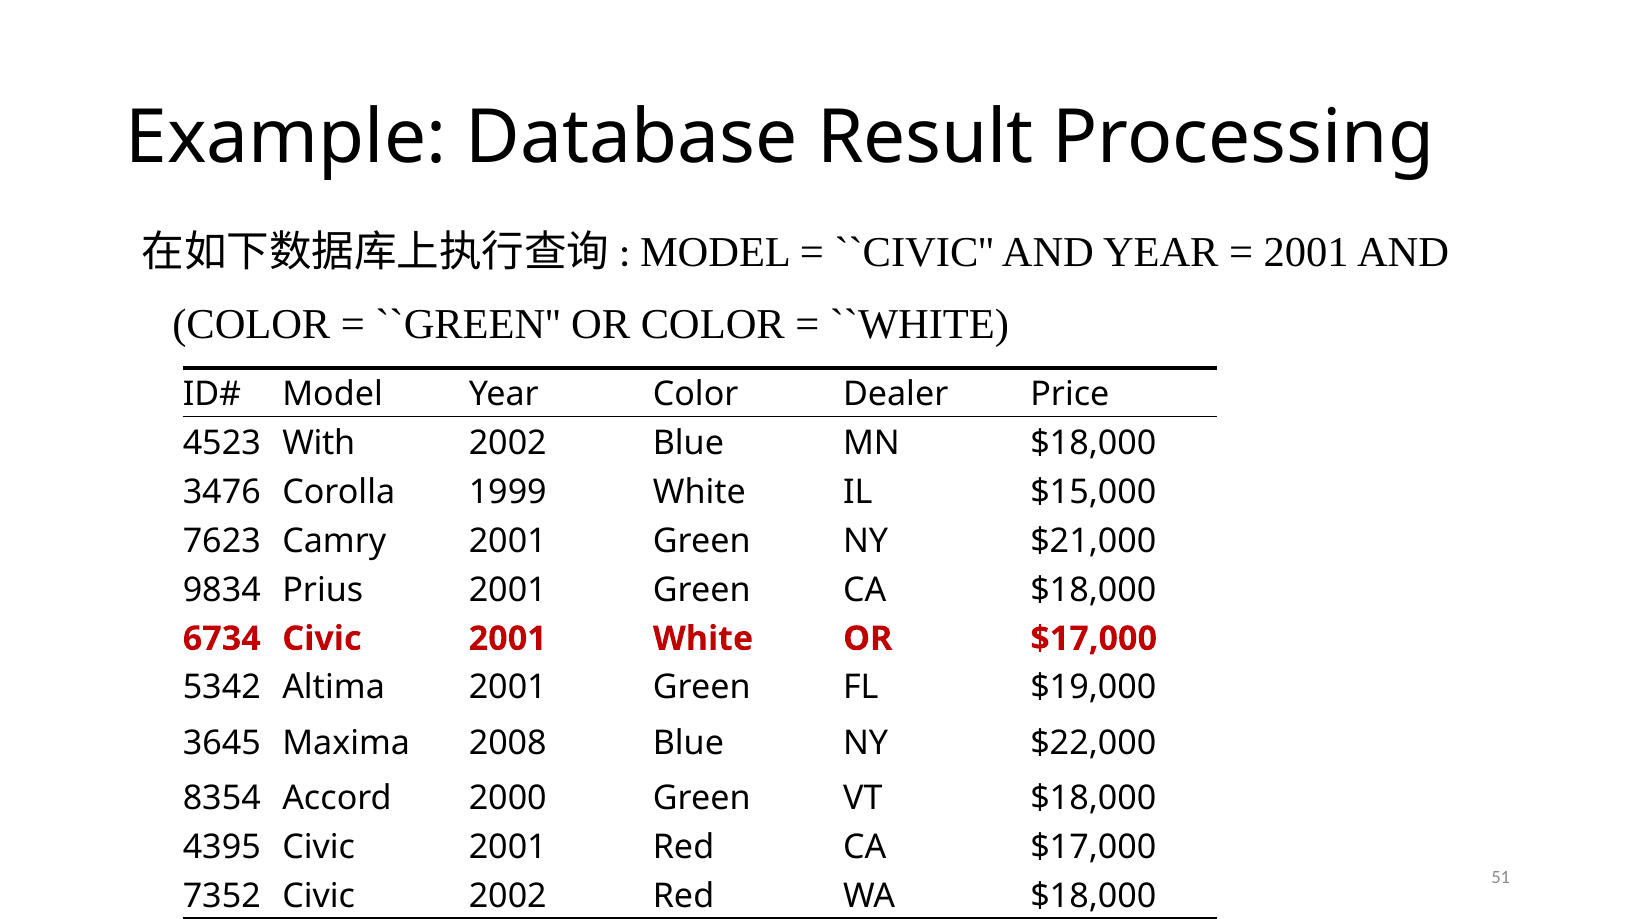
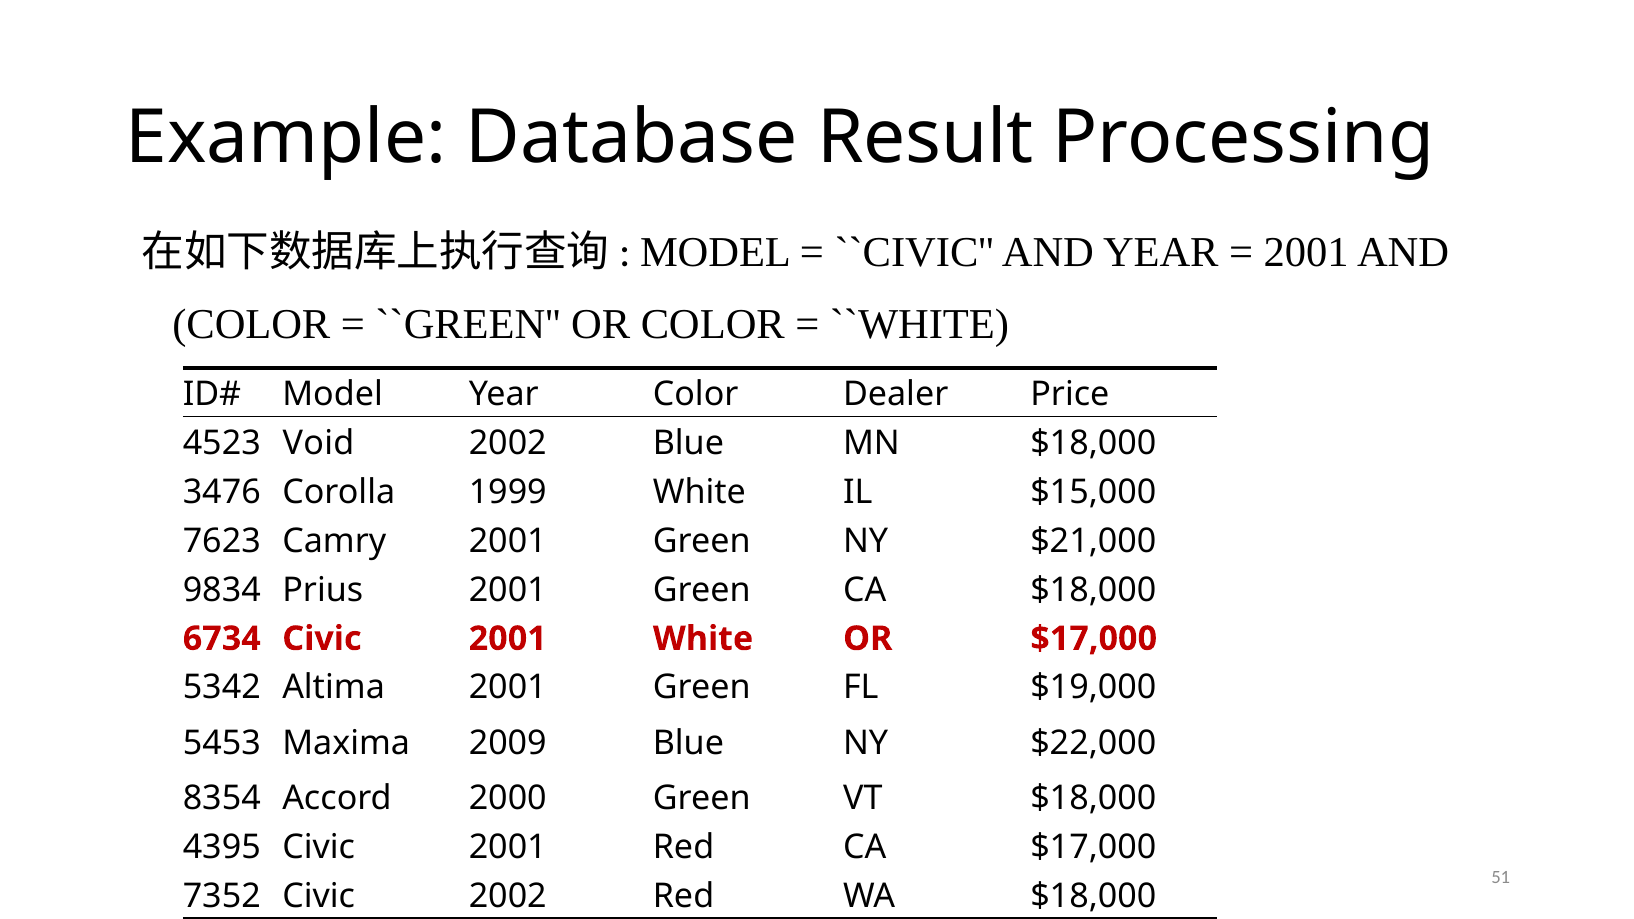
With: With -> Void (318, 443)
3645: 3645 -> 5453 (222, 743)
2008: 2008 -> 2009 (508, 743)
